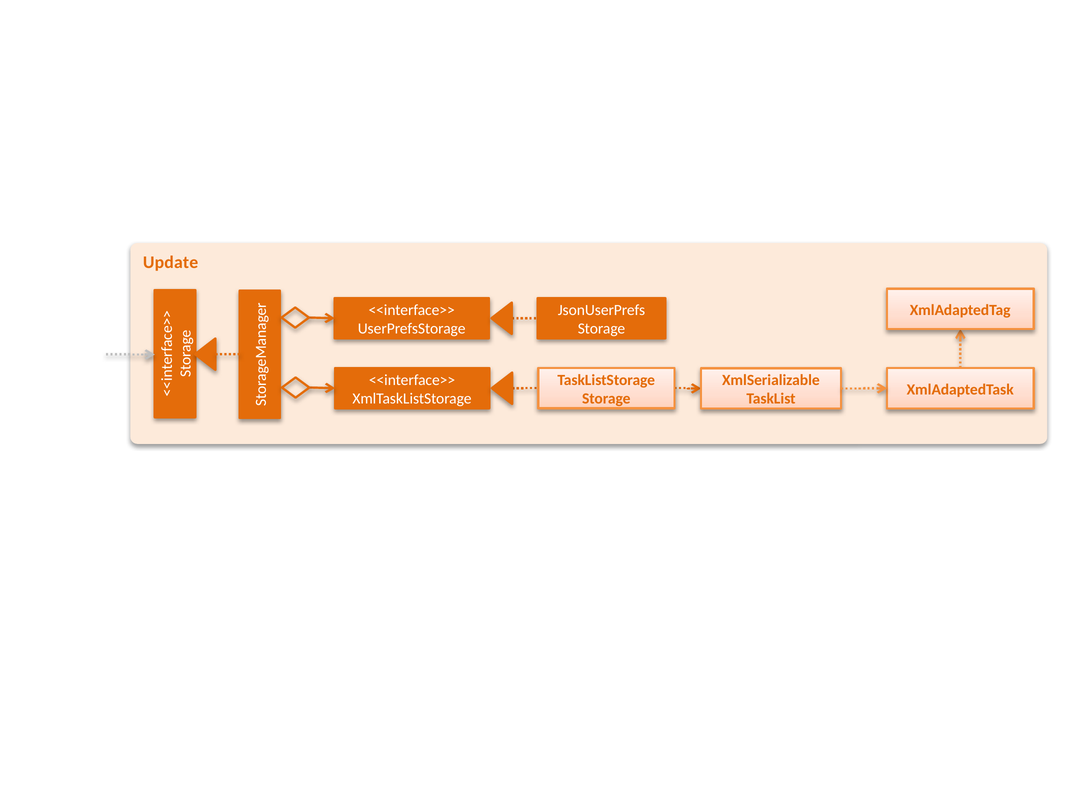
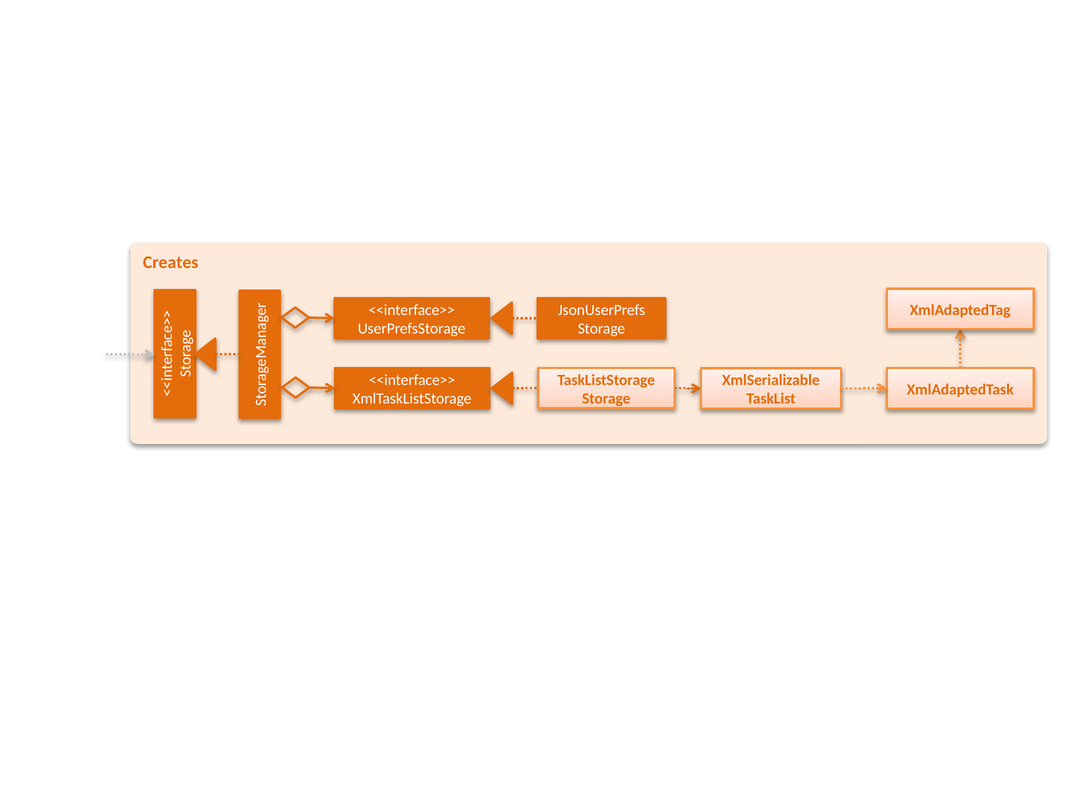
Update: Update -> Creates (171, 262)
